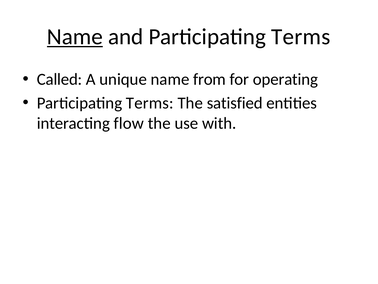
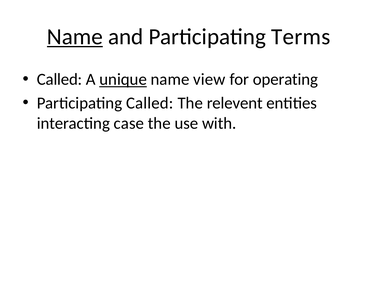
unique underline: none -> present (123, 79)
from: from -> view (209, 79)
Terms: Terms -> Called (150, 103)
satisfied: satisfied -> relevent (235, 103)
flow: flow -> case (129, 123)
